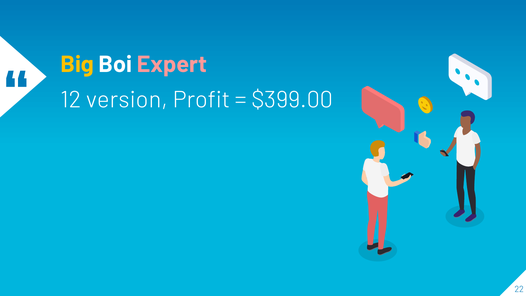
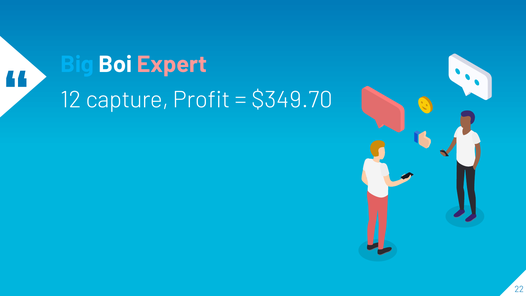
Big colour: yellow -> light blue (77, 64)
version: version -> capture (127, 100)
$399.00: $399.00 -> $349.70 (292, 100)
